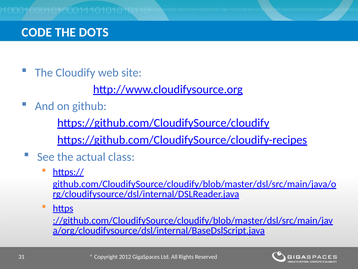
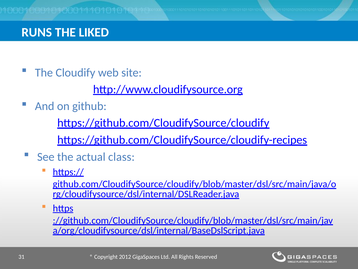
CODE: CODE -> RUNS (37, 32)
DOTS: DOTS -> LIKED (94, 32)
